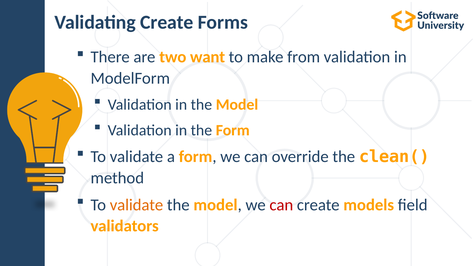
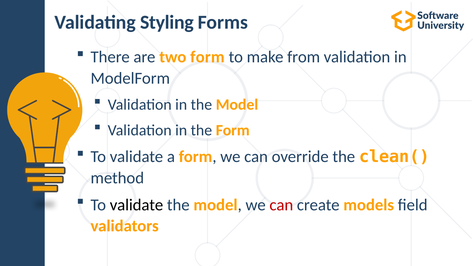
Validating Create: Create -> Styling (167, 22)
two want: want -> form (207, 57)
validate colour: orange -> black (136, 205)
